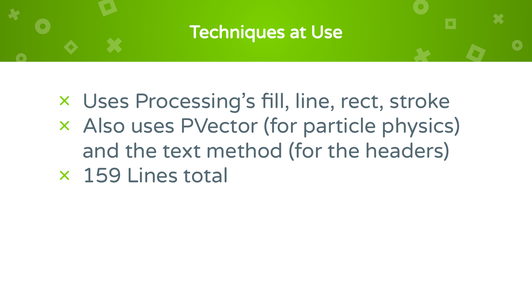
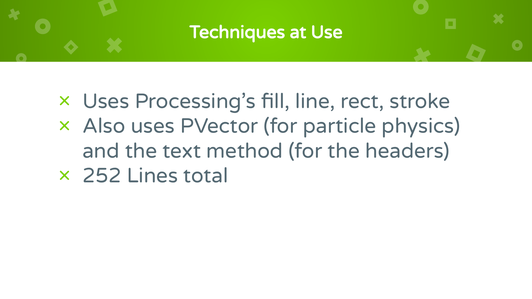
159: 159 -> 252 (102, 176)
